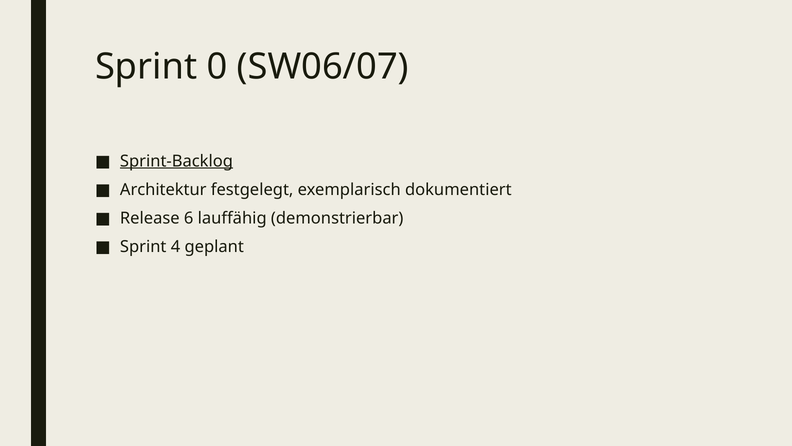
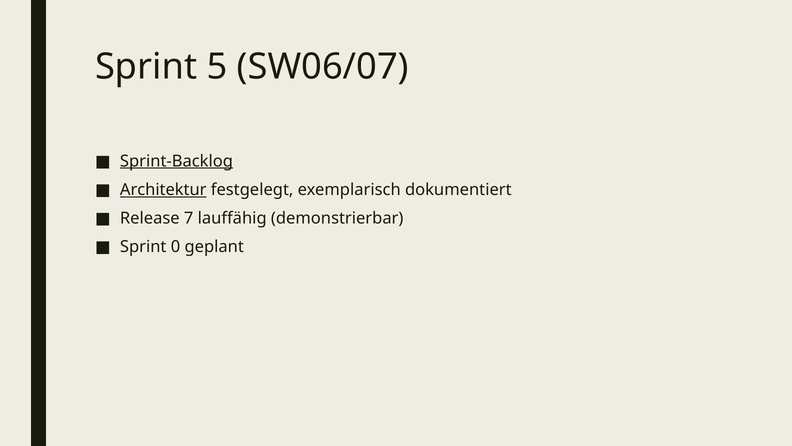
0: 0 -> 5 (217, 67)
Architektur underline: none -> present (163, 189)
6: 6 -> 7 (189, 218)
4: 4 -> 0 (176, 247)
